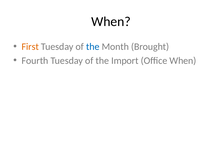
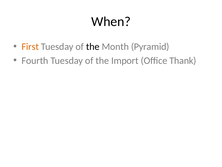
the colour: blue -> black (93, 47)
Brought: Brought -> Pyramid (150, 47)
Office When: When -> Thank (183, 60)
